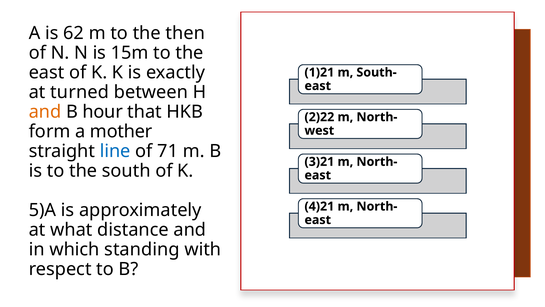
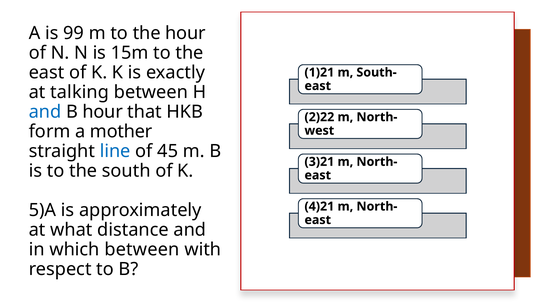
62: 62 -> 99 (74, 33)
the then: then -> hour (185, 33)
turned: turned -> talking (80, 92)
and colour: orange -> blue (45, 112)
71: 71 -> 45 (168, 151)
which standing: standing -> between (142, 249)
